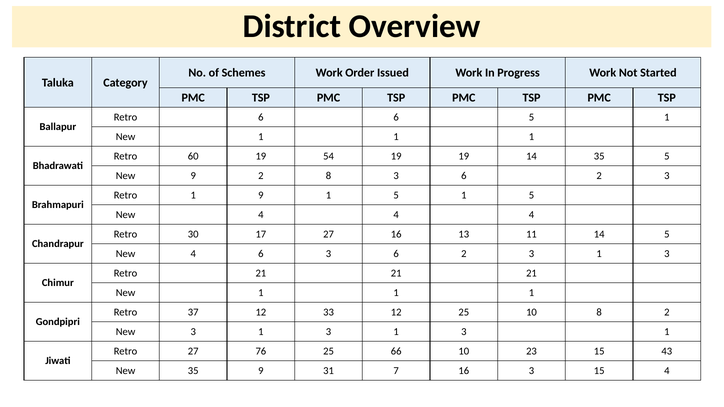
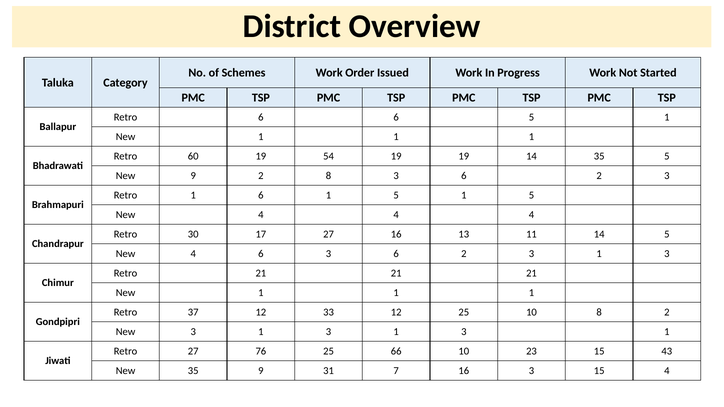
1 9: 9 -> 6 (261, 195)
